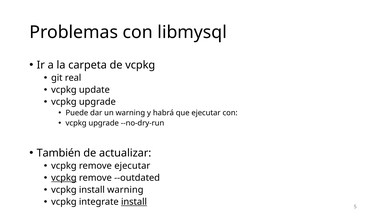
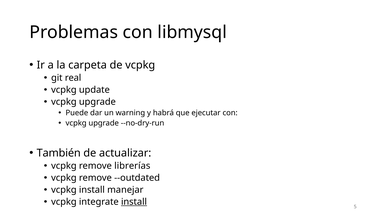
remove ejecutar: ejecutar -> librerías (132, 166)
vcpkg underline: present -> none (64, 178)
install warning: warning -> manejar (125, 190)
